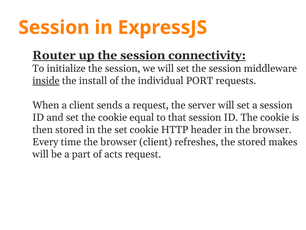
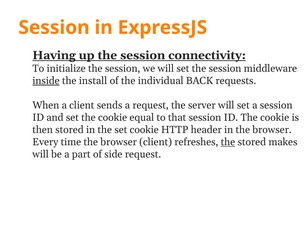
Router: Router -> Having (54, 55)
PORT: PORT -> BACK (200, 81)
the underline: none -> present (228, 142)
acts: acts -> side (113, 154)
